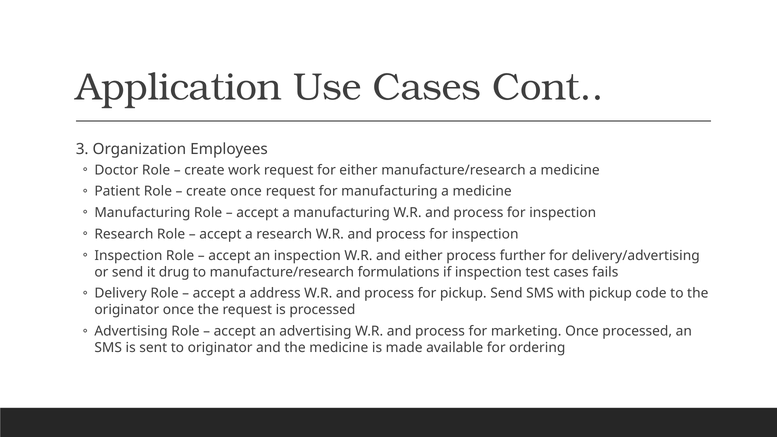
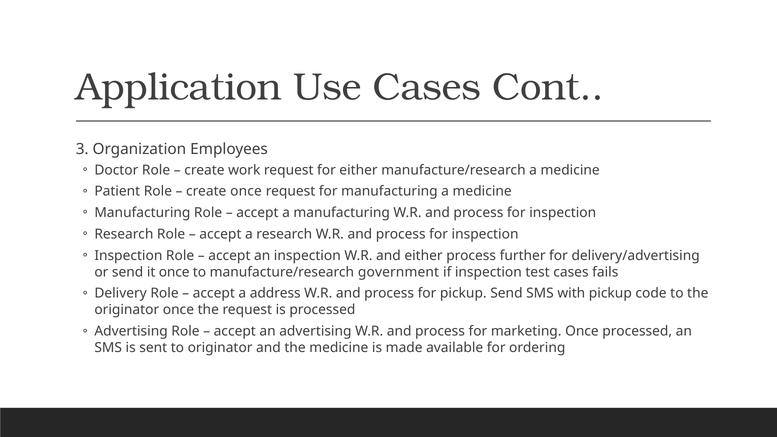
it drug: drug -> once (174, 272)
formulations: formulations -> government (398, 272)
